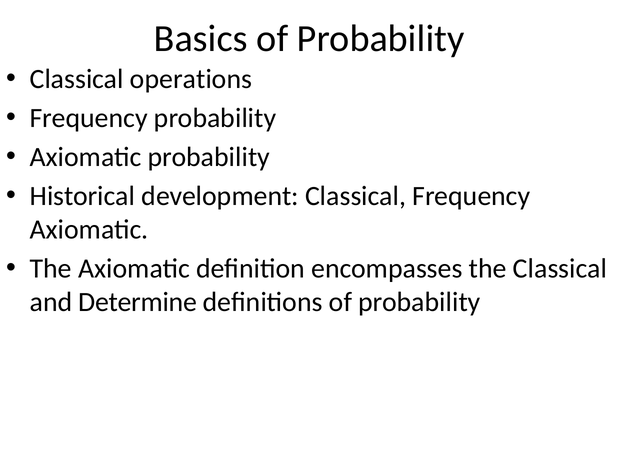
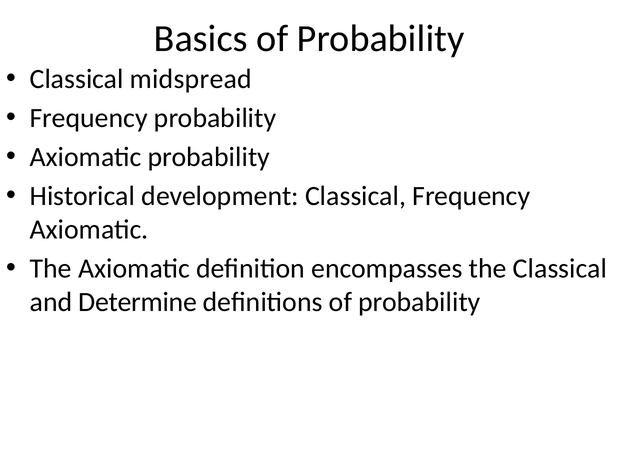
operations: operations -> midspread (191, 79)
